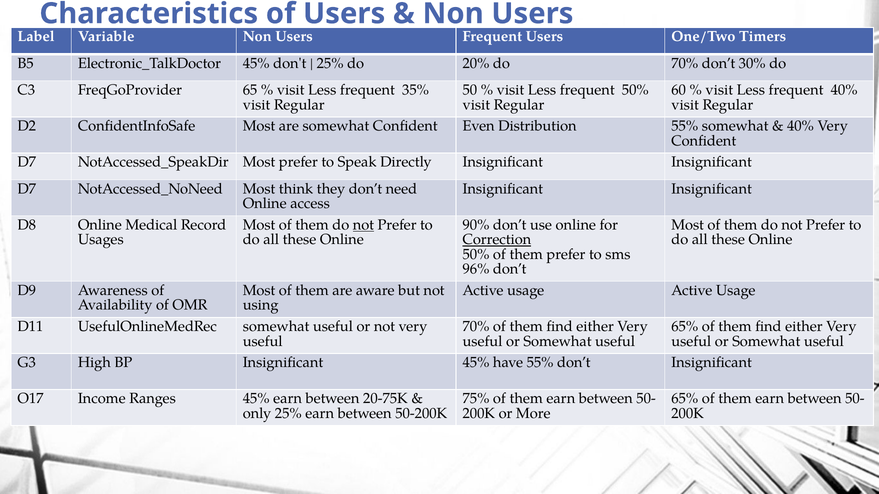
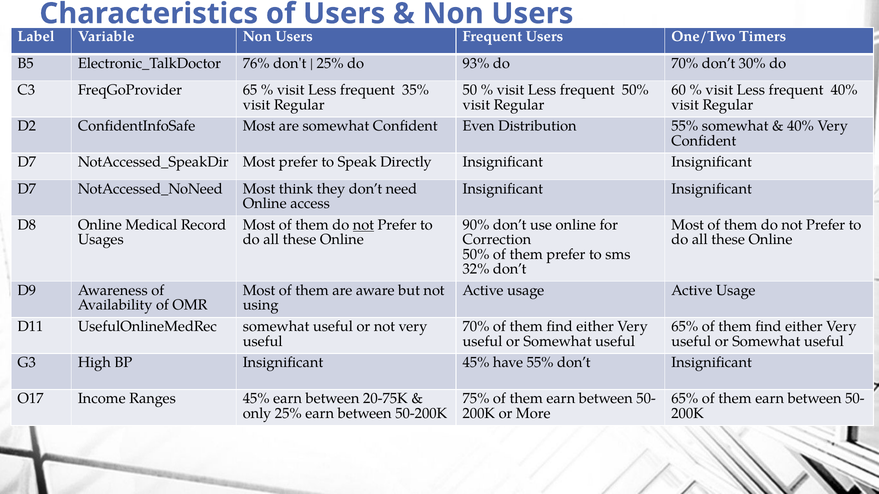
45%: 45% -> 76% (256, 63)
20%: 20% -> 93% (476, 63)
Correction underline: present -> none (497, 240)
96%: 96% -> 32% (476, 269)
